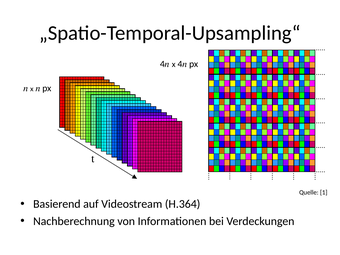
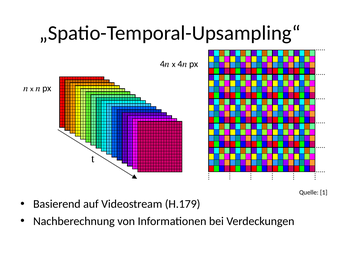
H.364: H.364 -> H.179 (183, 204)
